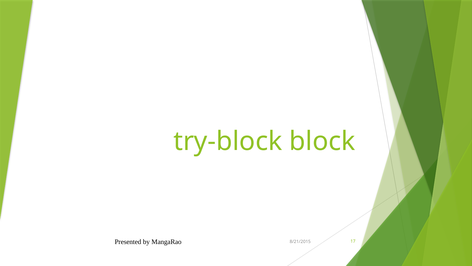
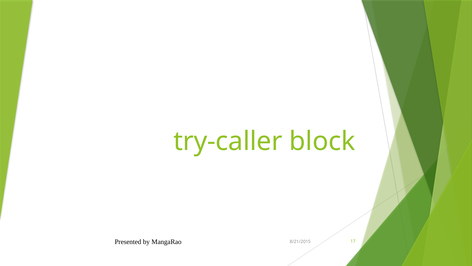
try-block: try-block -> try-caller (228, 141)
